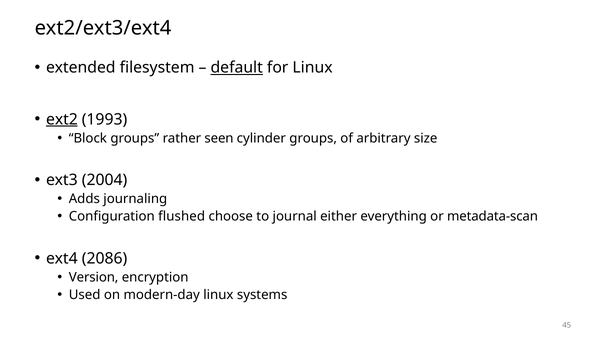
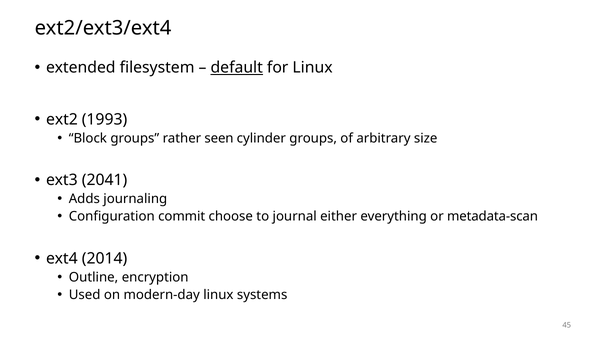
ext2 underline: present -> none (62, 119)
2004: 2004 -> 2041 (105, 180)
flushed: flushed -> commit (182, 216)
2086: 2086 -> 2014 (105, 258)
Version: Version -> Outline (94, 277)
